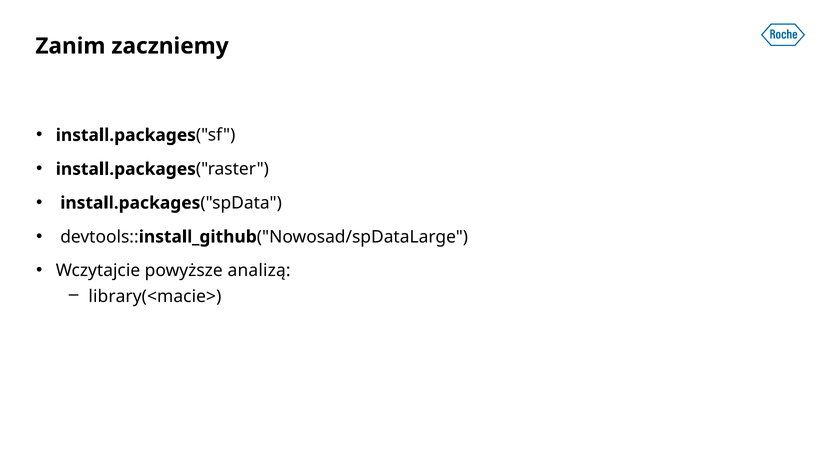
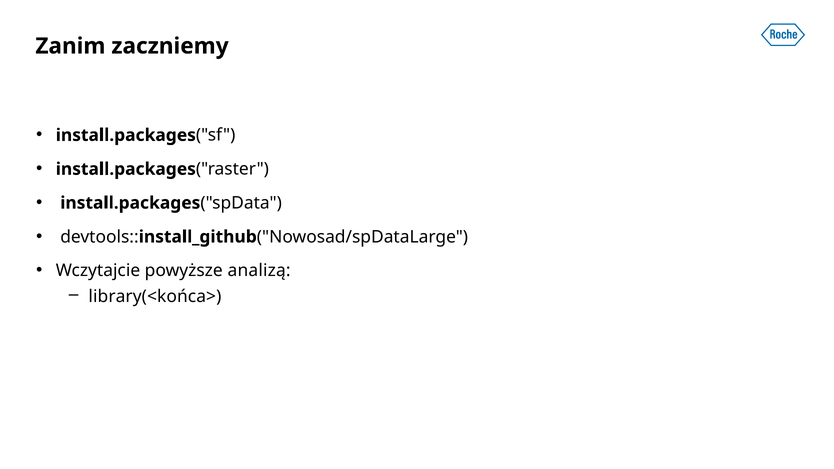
library(<macie>: library(<macie> -> library(<końca> (155, 297)
